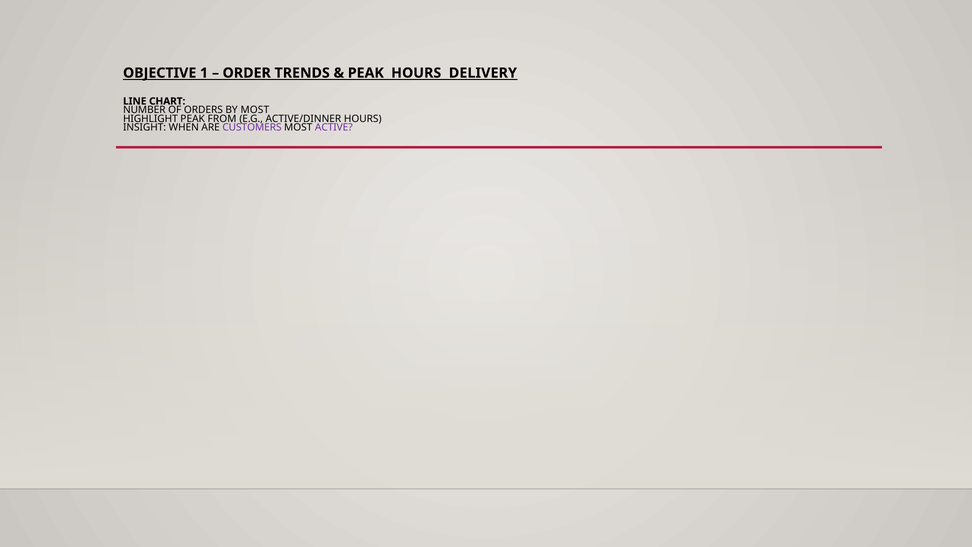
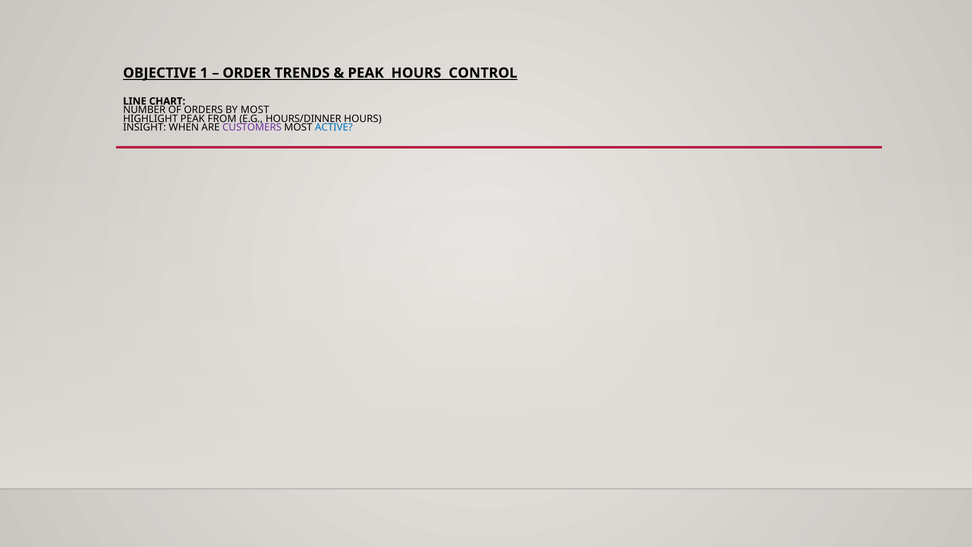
DELIVERY: DELIVERY -> CONTROL (483, 73)
ACTIVE/DINNER: ACTIVE/DINNER -> HOURS/DINNER (303, 119)
ACTIVE colour: purple -> blue (334, 127)
